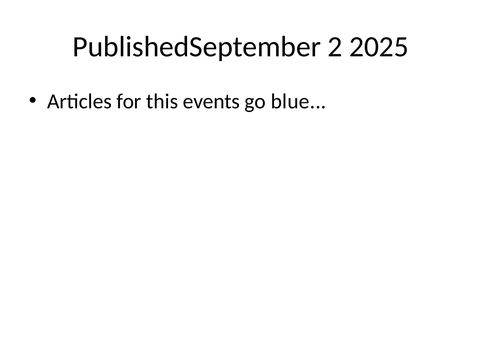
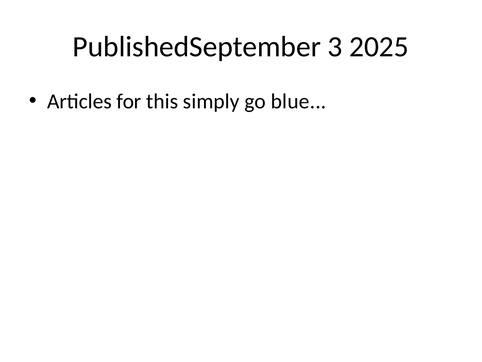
2: 2 -> 3 (335, 47)
events: events -> simply (211, 101)
